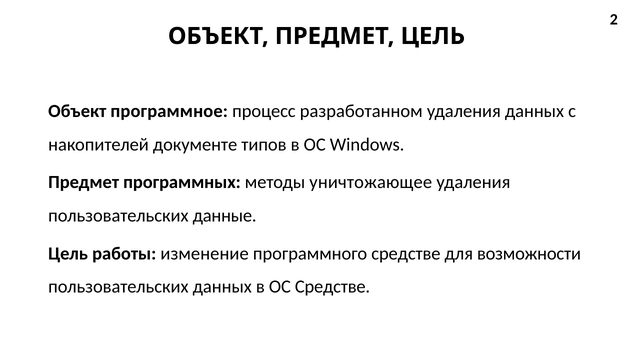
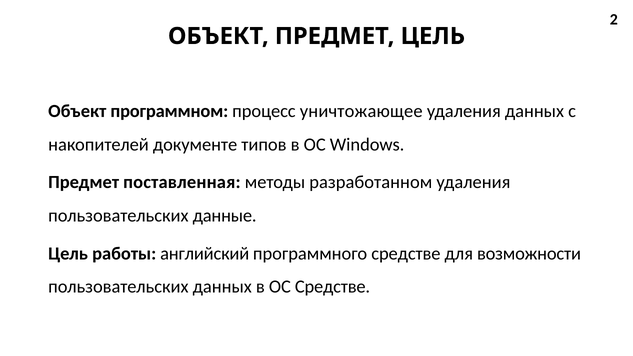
программное: программное -> программном (169, 111)
разработанном: разработанном -> уничтожающее (361, 111)
программных: программных -> поставленная (182, 182)
уничтожающее: уничтожающее -> разработанном (371, 182)
изменение: изменение -> английский (205, 254)
